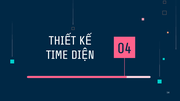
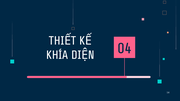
TIME: TIME -> KHÍA (57, 55)
